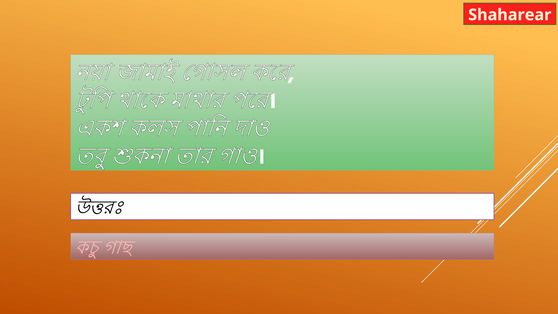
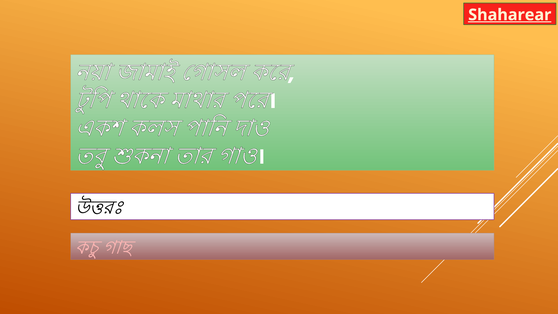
Shaharear underline: none -> present (510, 15)
